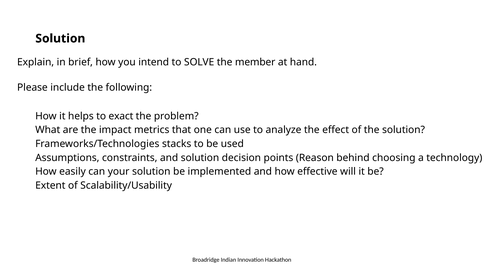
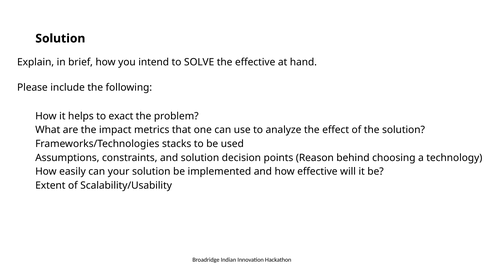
the member: member -> effective (255, 62)
